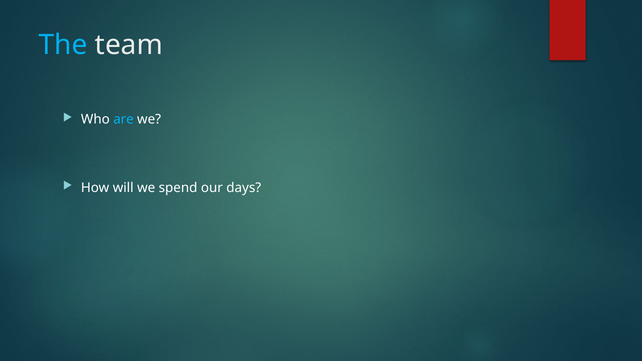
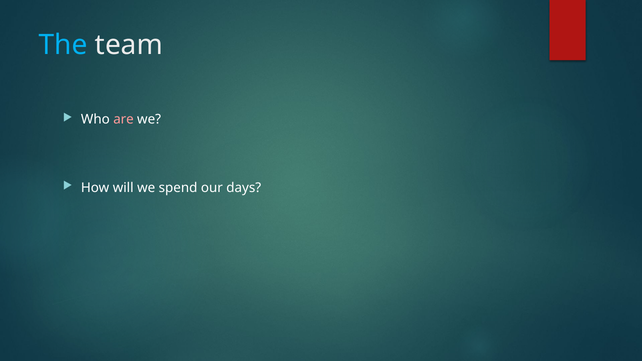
are colour: light blue -> pink (123, 120)
